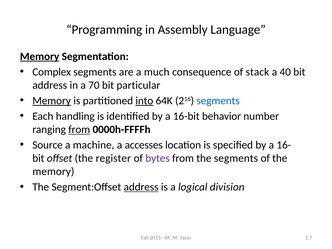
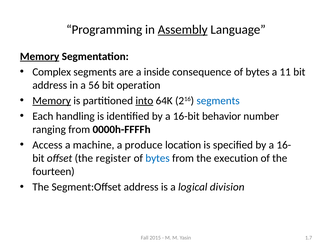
Assembly underline: none -> present (183, 30)
much: much -> inside (157, 72)
consequence of stack: stack -> bytes (258, 72)
40: 40 -> 11 (285, 72)
70: 70 -> 56 (94, 85)
particular: particular -> operation (138, 85)
from underline: present -> none (79, 129)
Source: Source -> Access (47, 145)
accesses: accesses -> produce (144, 145)
bytes colour: purple -> blue (158, 158)
the segments: segments -> execution (236, 158)
memory: memory -> fourteen (53, 172)
address underline: present -> none (141, 187)
